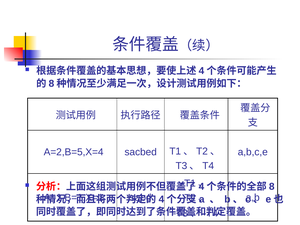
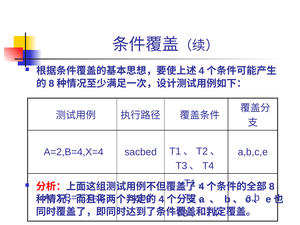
A=2,B=5,X=4: A=2,B=5,X=4 -> A=2,B=4,X=4 (74, 152)
